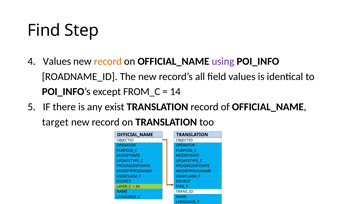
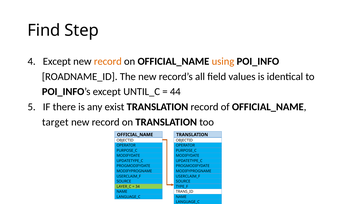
Values: Values -> Except (57, 61)
using colour: purple -> orange (223, 61)
FROM_C: FROM_C -> UNTIL_C (142, 92)
14: 14 -> 44 (175, 92)
